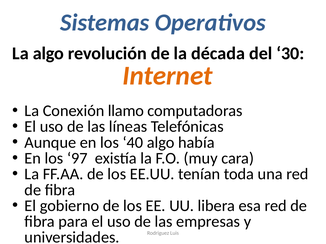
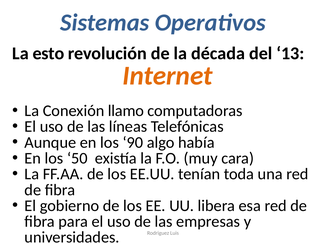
La algo: algo -> esto (48, 53)
30: 30 -> 13 (290, 53)
40: 40 -> 90 (133, 143)
97: 97 -> 50 (77, 159)
